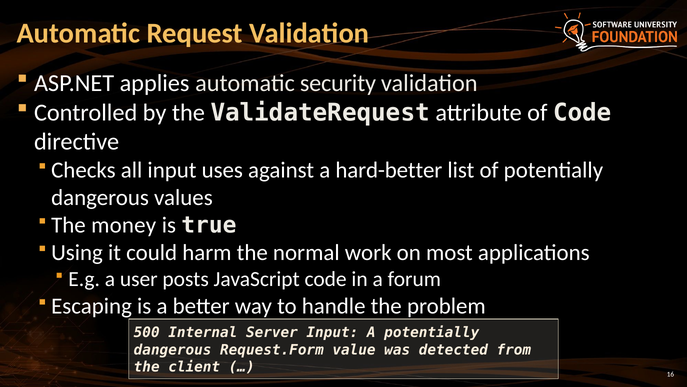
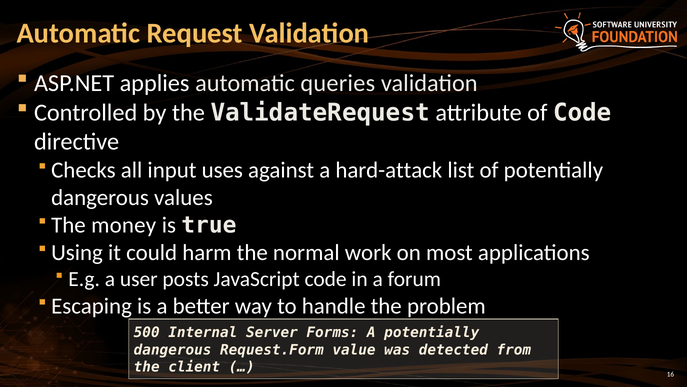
security: security -> queries (338, 83)
hard-better: hard-better -> hard-attack (389, 170)
Server Input: Input -> Forms (332, 332)
